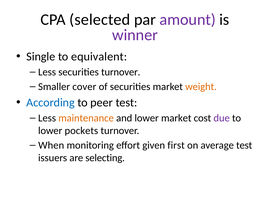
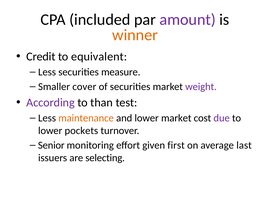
selected: selected -> included (100, 20)
winner colour: purple -> orange (135, 35)
Single: Single -> Credit (41, 57)
securities turnover: turnover -> measure (121, 72)
weight colour: orange -> purple (201, 87)
According colour: blue -> purple (51, 103)
peer: peer -> than (102, 103)
When: When -> Senior (51, 146)
average test: test -> last (244, 146)
